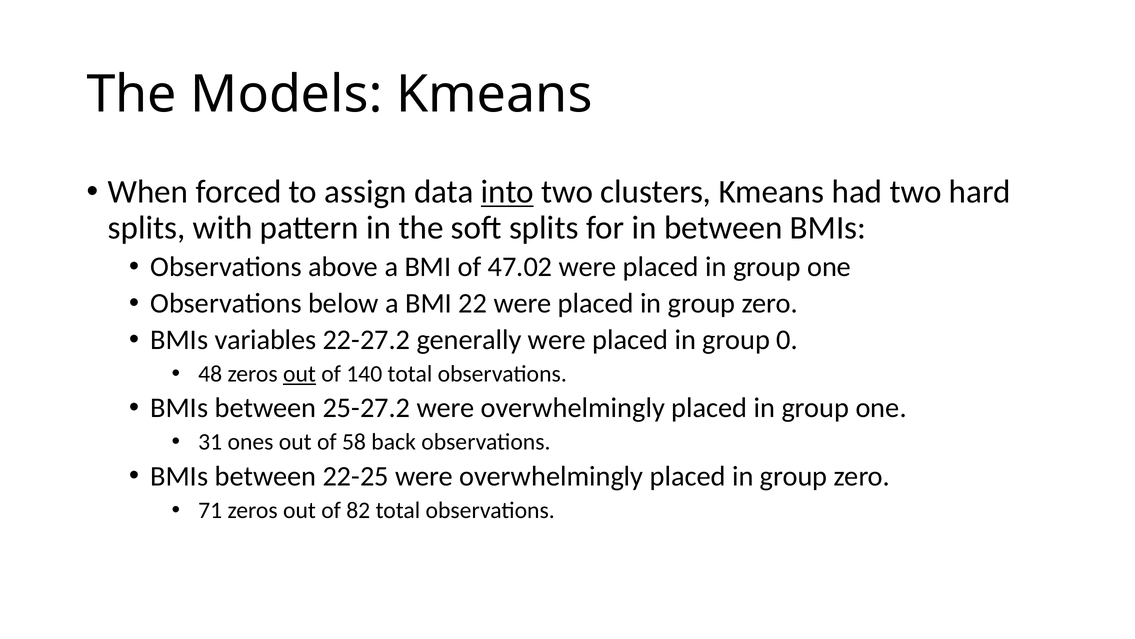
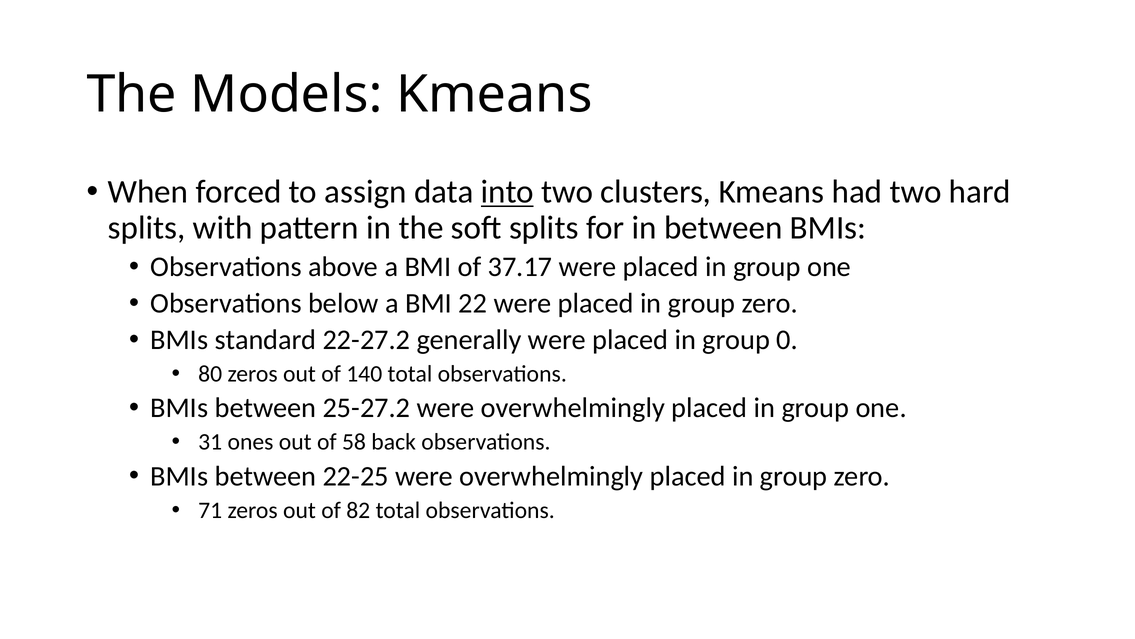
47.02: 47.02 -> 37.17 (520, 267)
variables: variables -> standard (265, 340)
48: 48 -> 80 (210, 374)
out underline: present -> none (299, 374)
